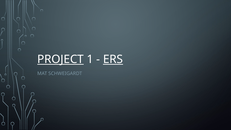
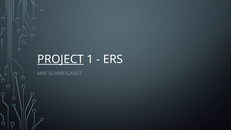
ERS underline: present -> none (113, 59)
